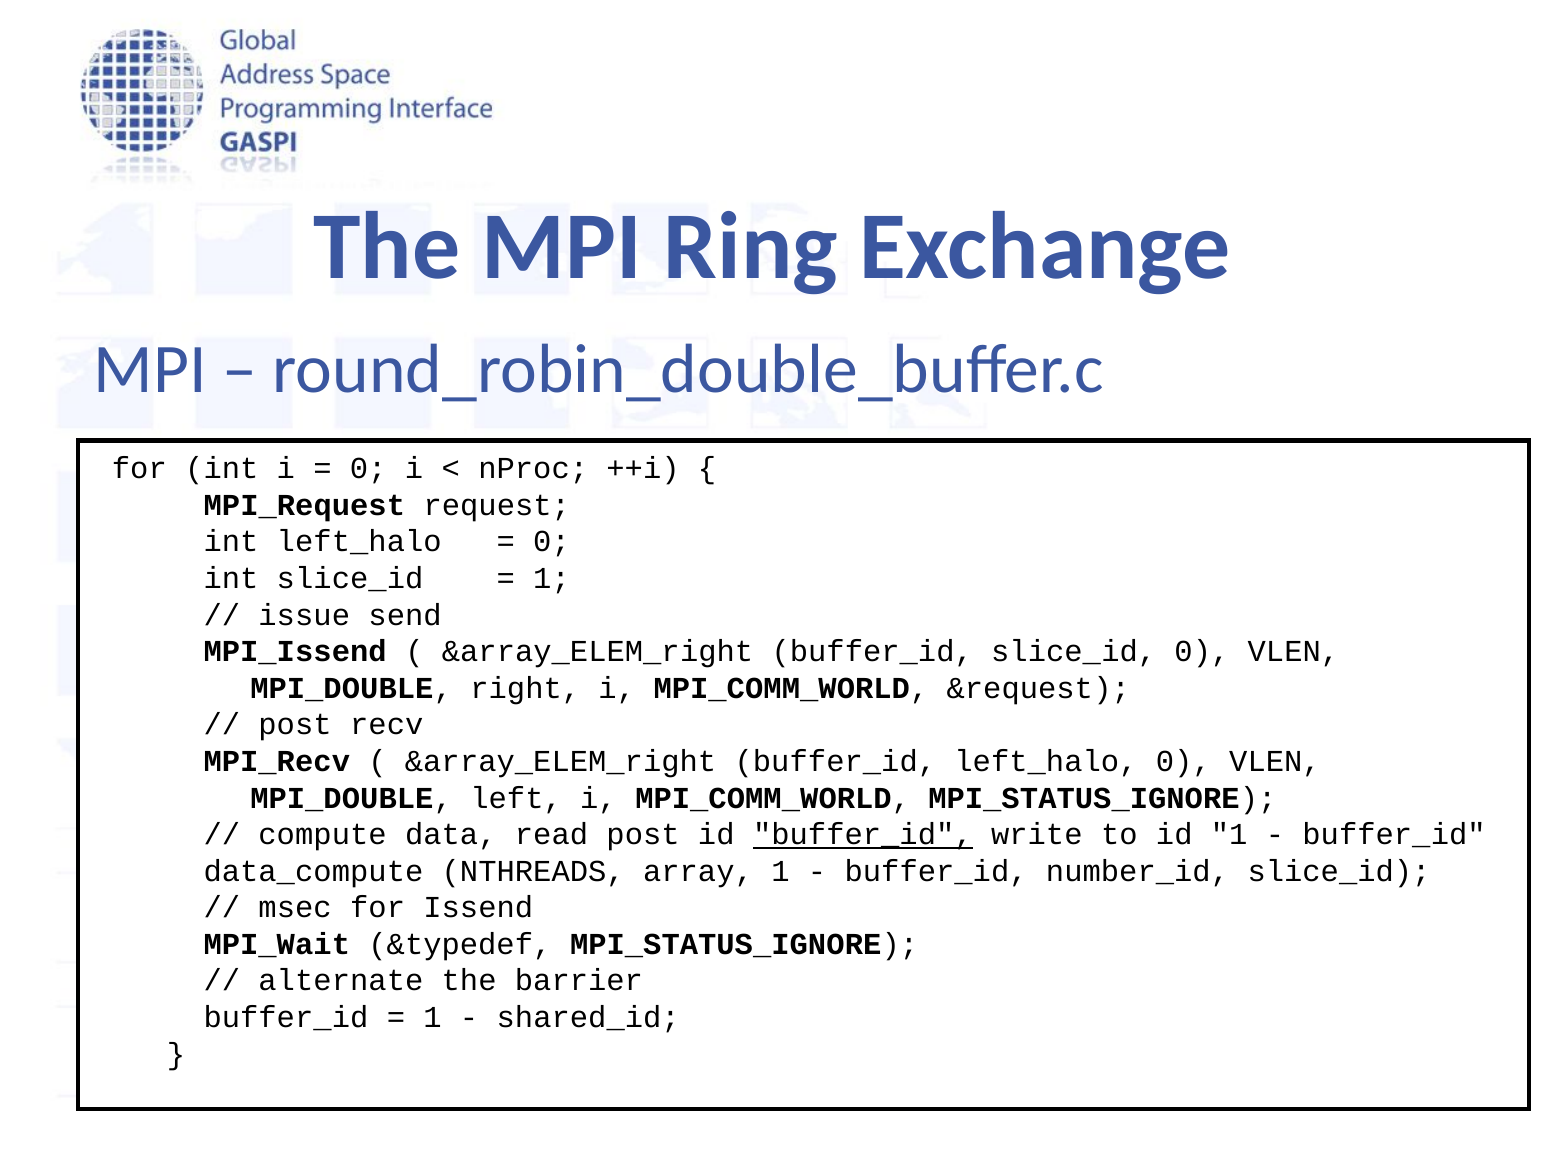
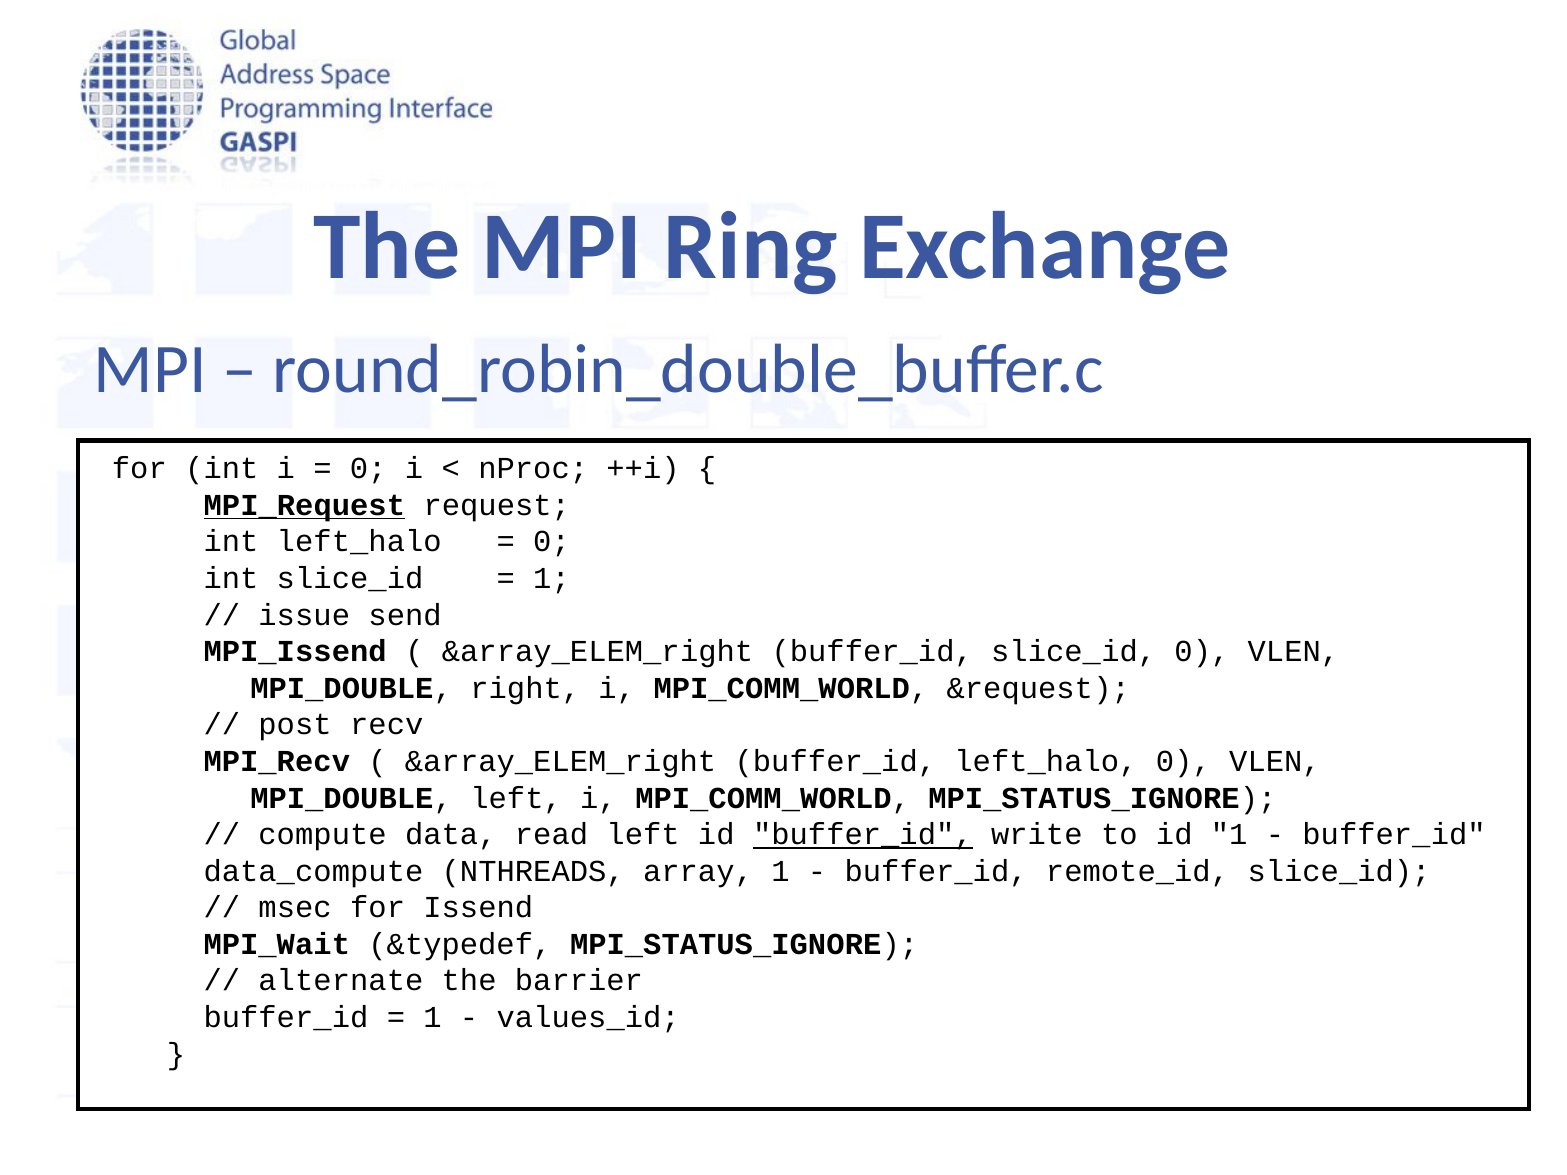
MPI_Request underline: none -> present (304, 505)
read post: post -> left (643, 835)
number_id: number_id -> remote_id (1138, 871)
shared_id: shared_id -> values_id (588, 1018)
